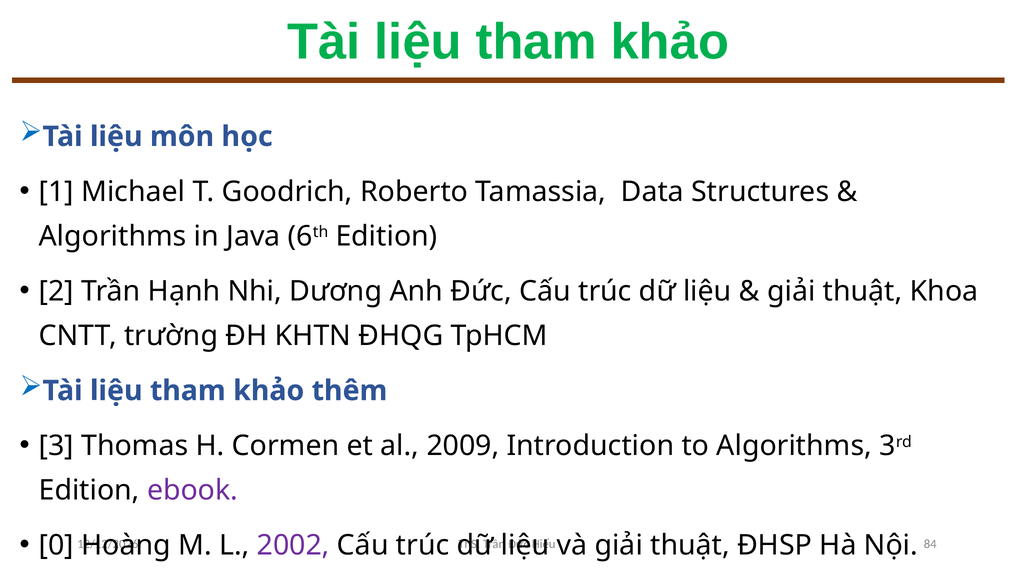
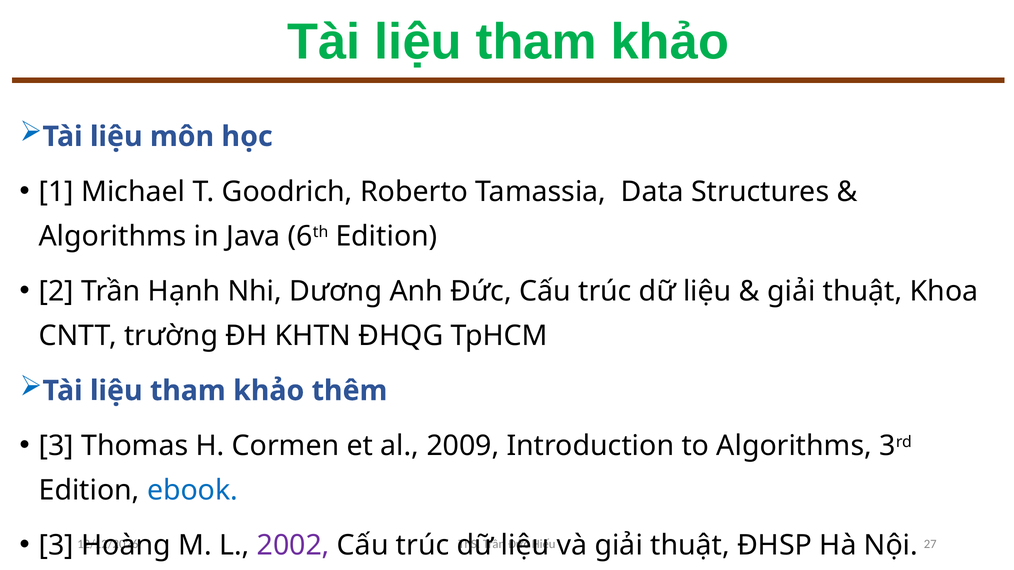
ebook colour: purple -> blue (193, 491)
0: 0 -> 3 (56, 546)
84: 84 -> 27 (930, 545)
